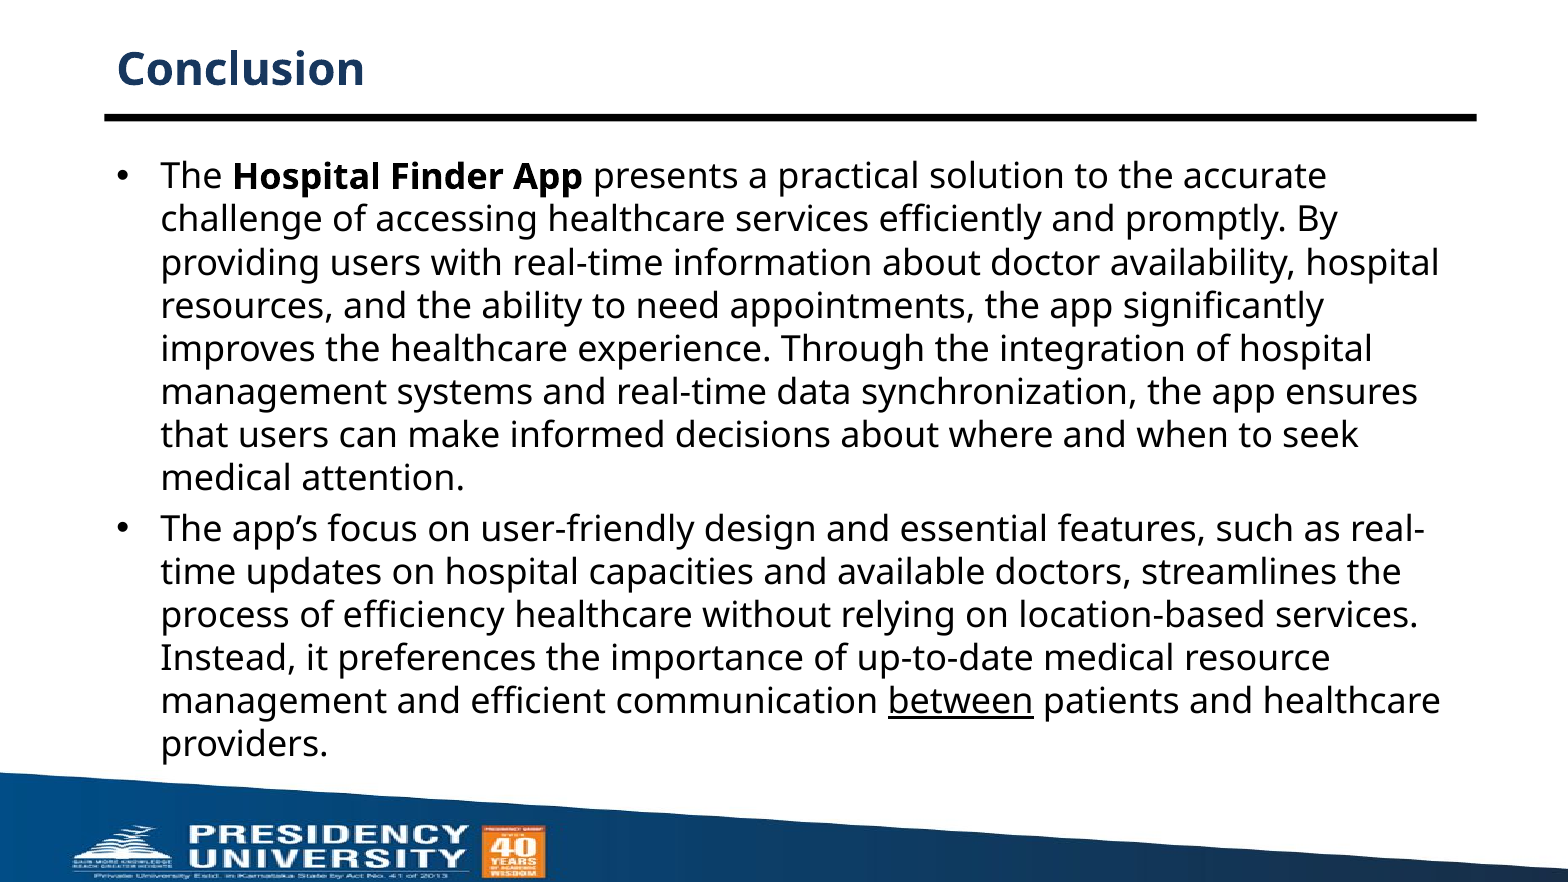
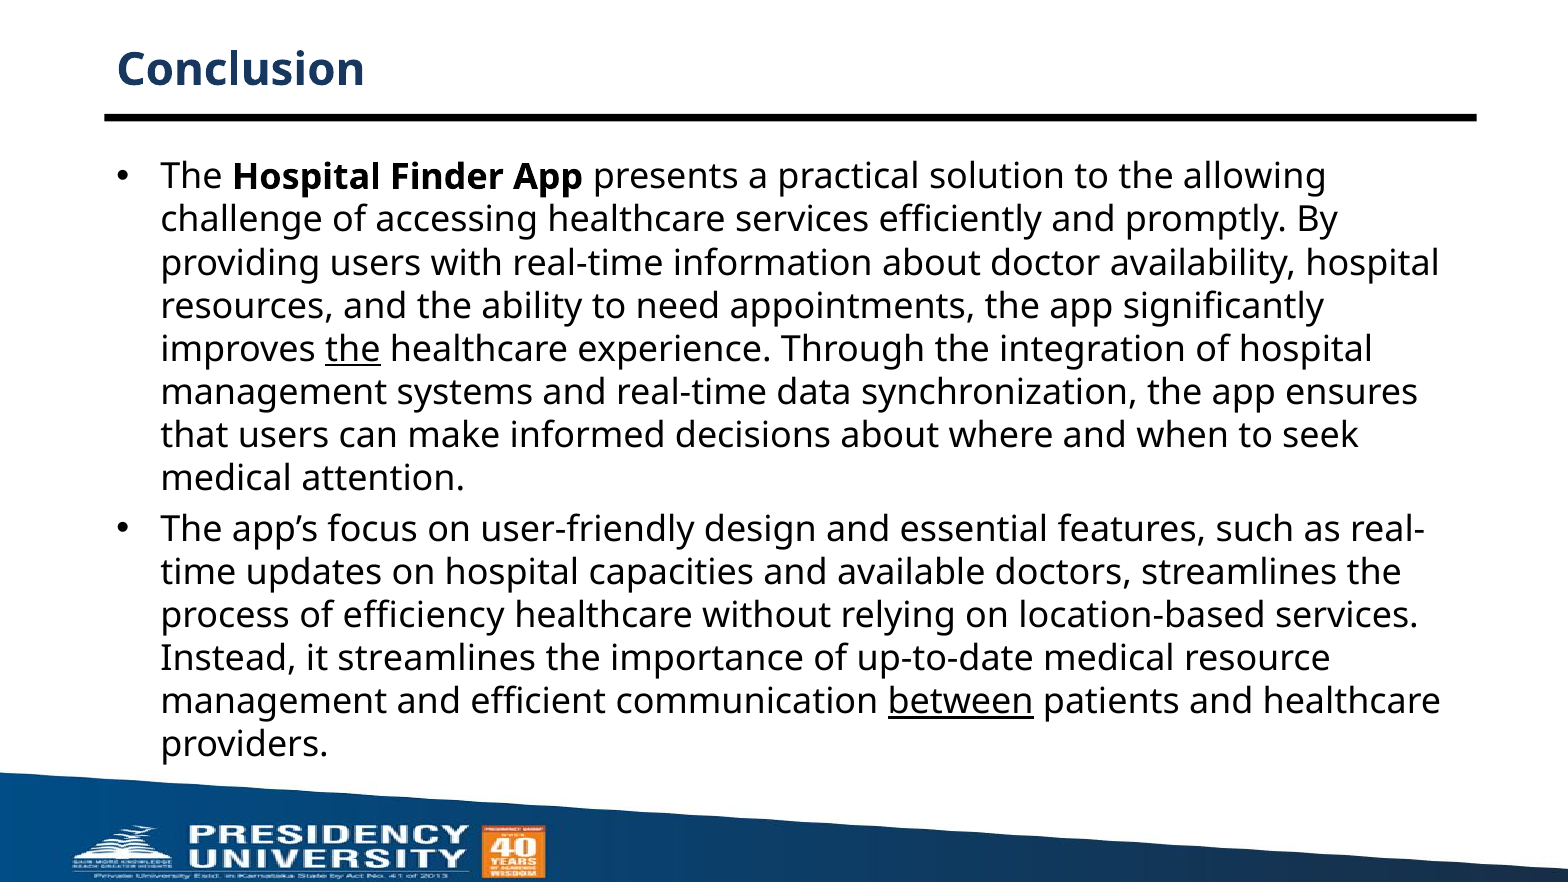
accurate: accurate -> allowing (1255, 177)
the underline: none -> present (353, 349)
it preferences: preferences -> streamlines (437, 659)
